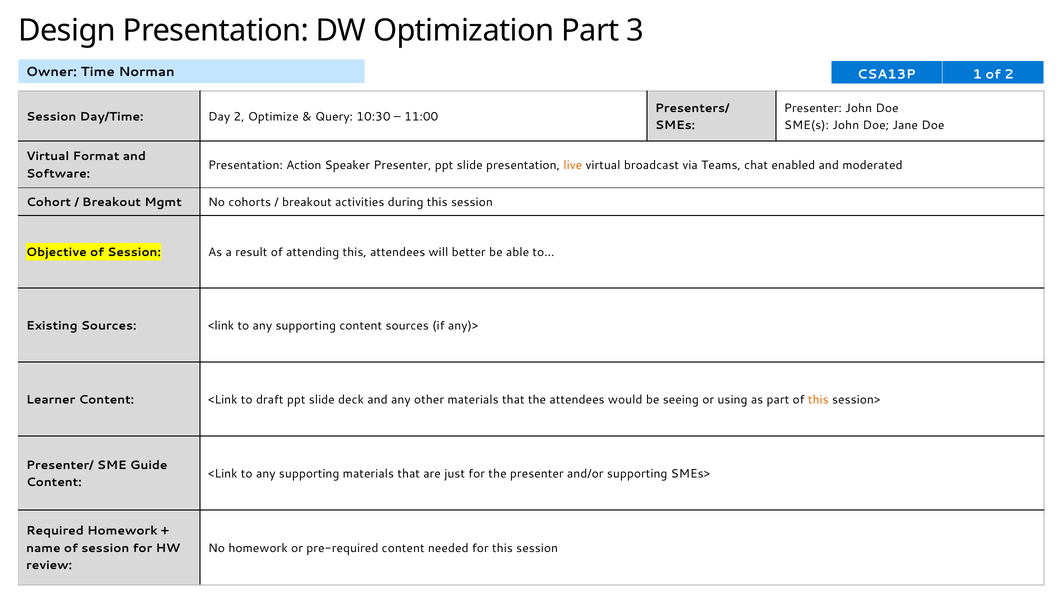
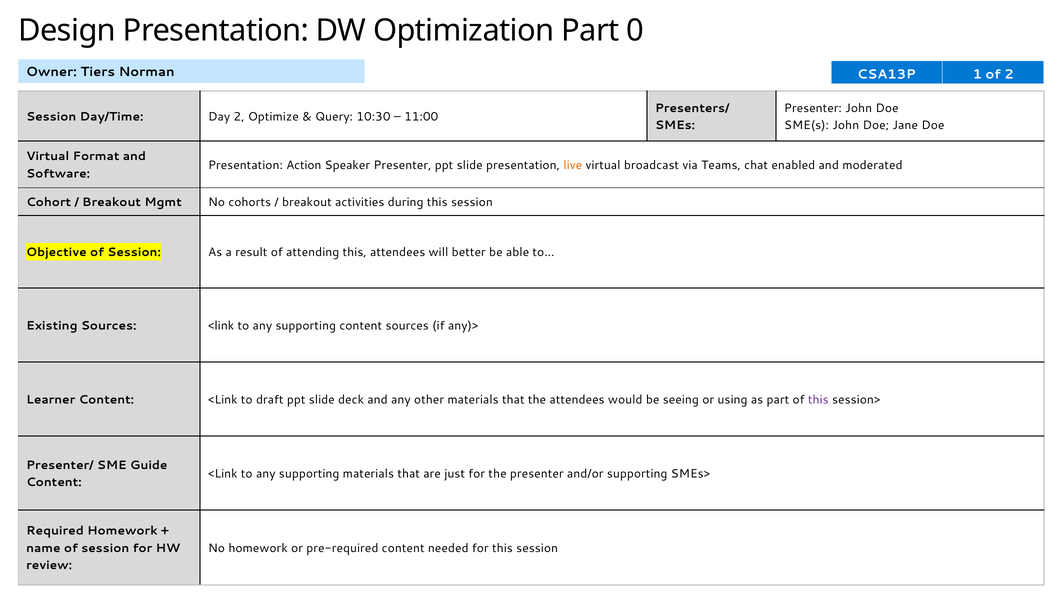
3: 3 -> 0 (635, 31)
Time: Time -> Tiers (98, 72)
this colour: orange -> purple (818, 400)
